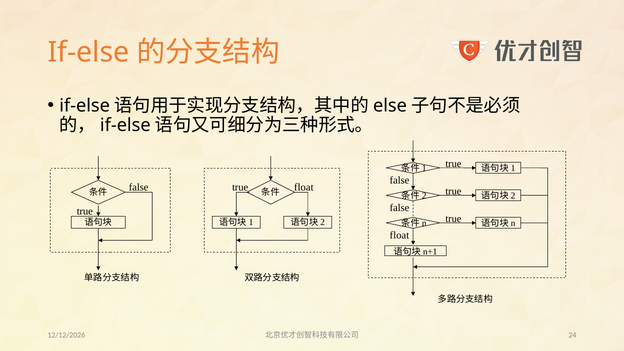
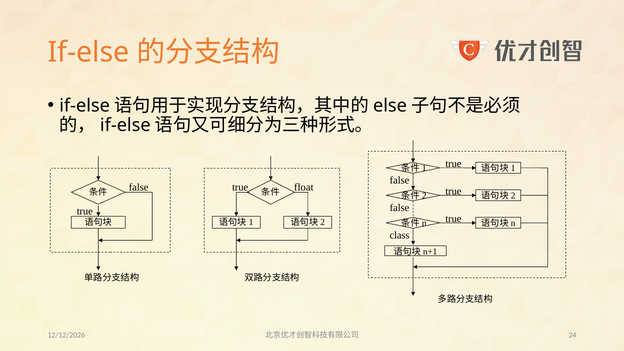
float: float -> class (400, 235)
